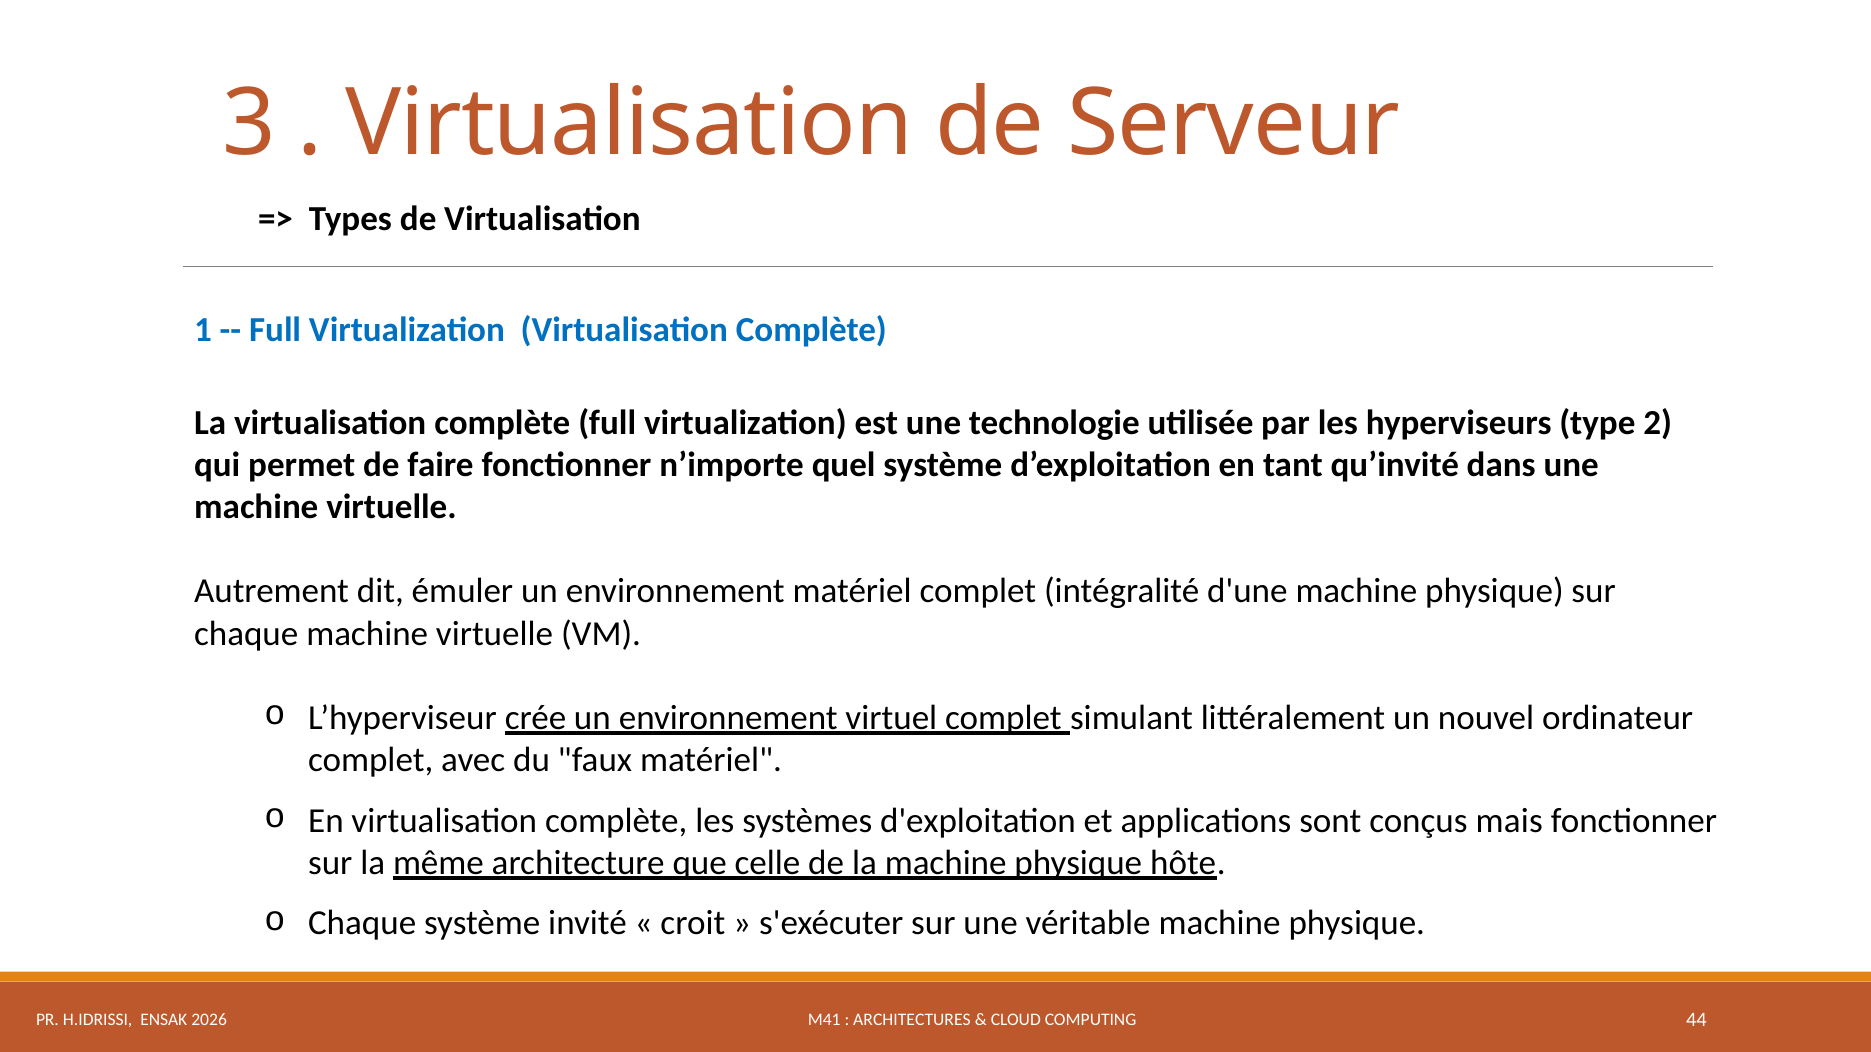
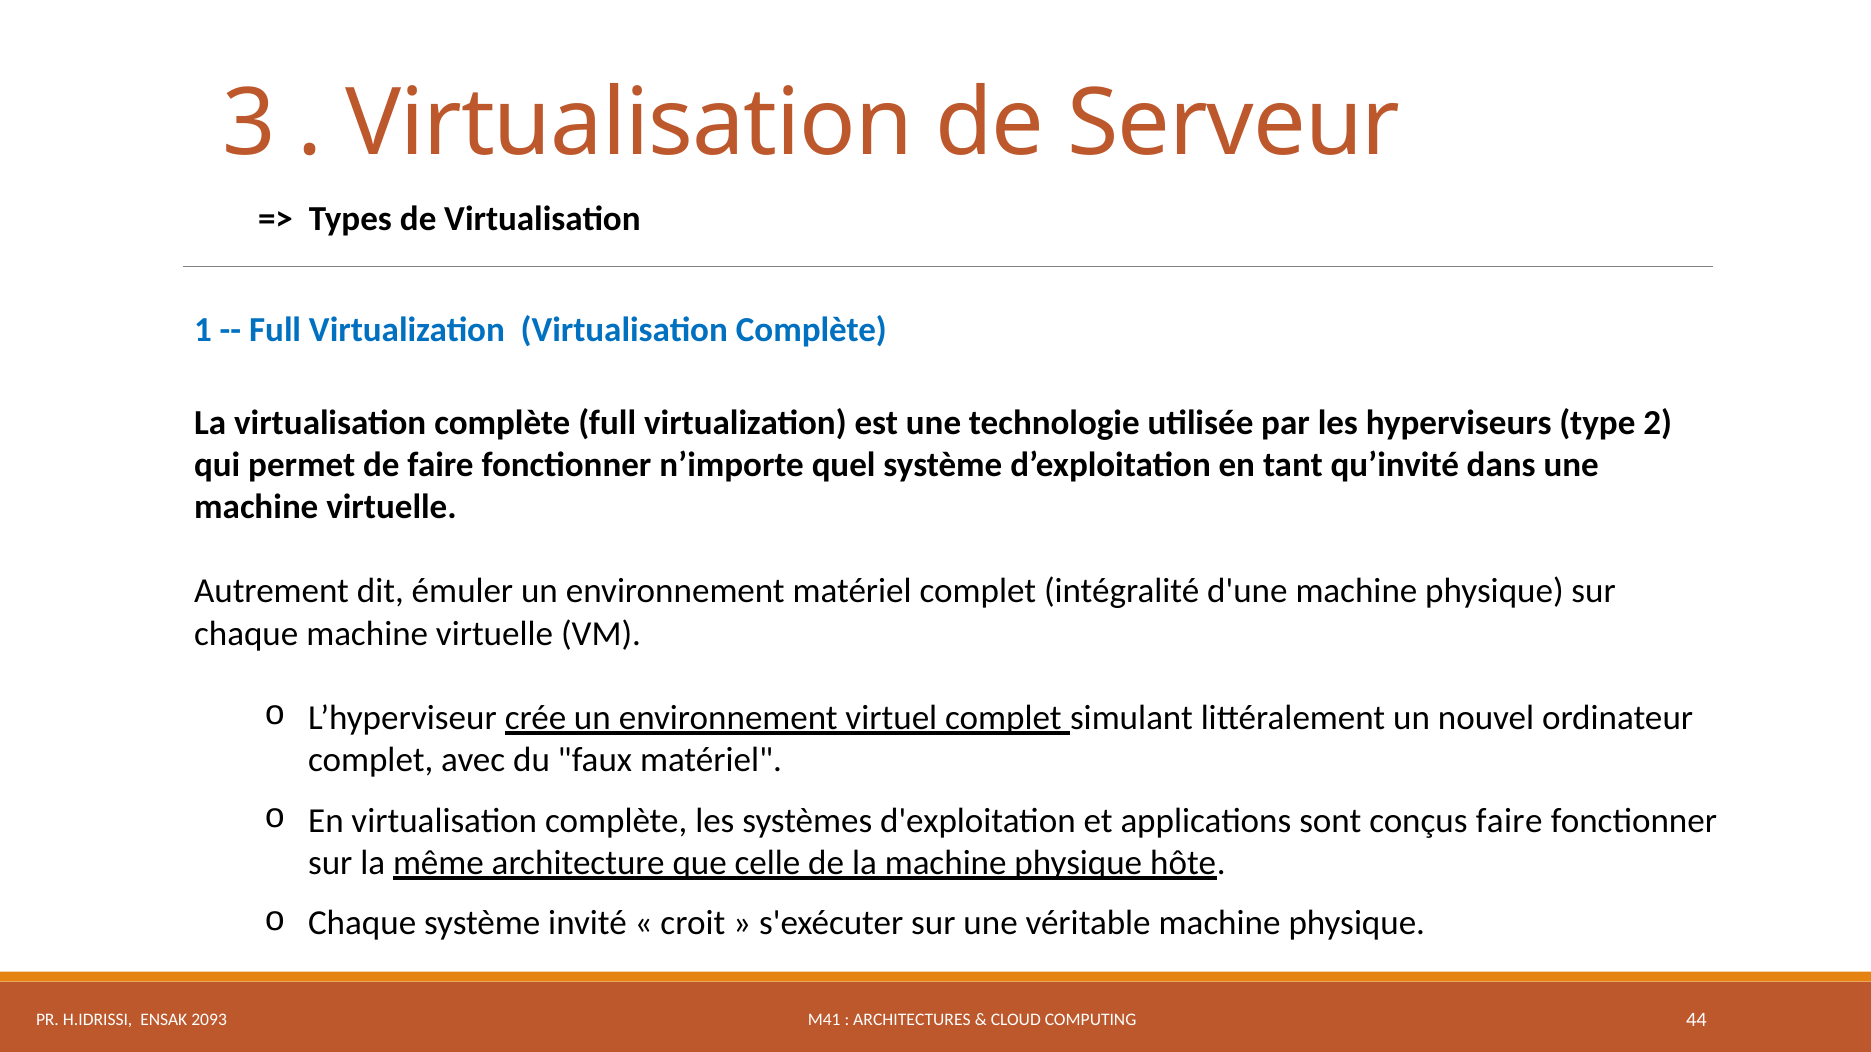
conçus mais: mais -> faire (1509, 821)
2026: 2026 -> 2093 (209, 1020)
